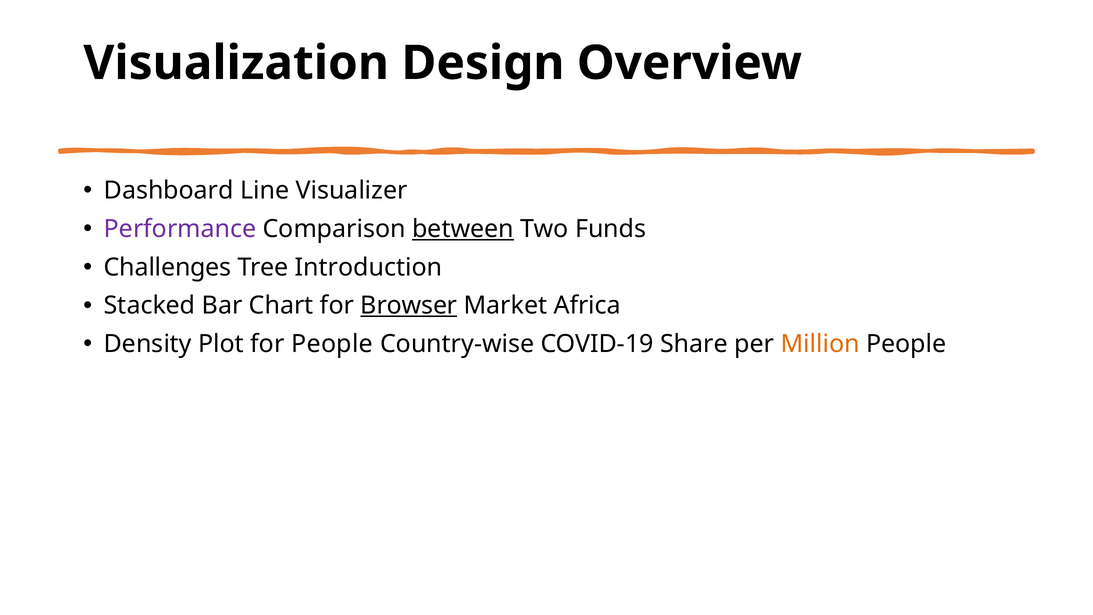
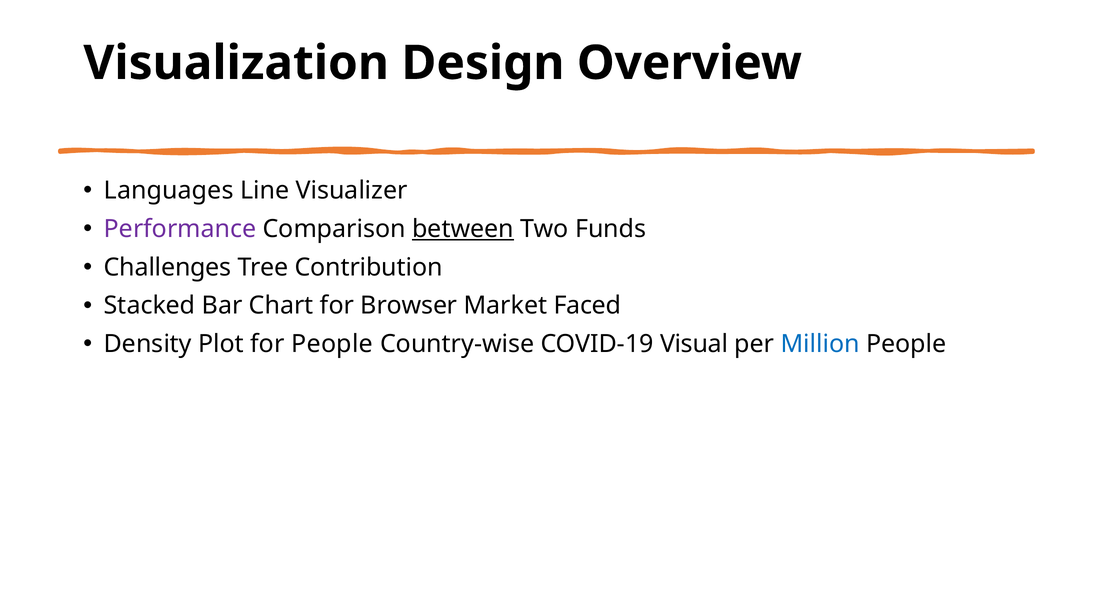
Dashboard: Dashboard -> Languages (169, 190)
Introduction: Introduction -> Contribution (369, 267)
Browser underline: present -> none (409, 306)
Africa: Africa -> Faced (587, 306)
Share: Share -> Visual (694, 344)
Million colour: orange -> blue (820, 344)
